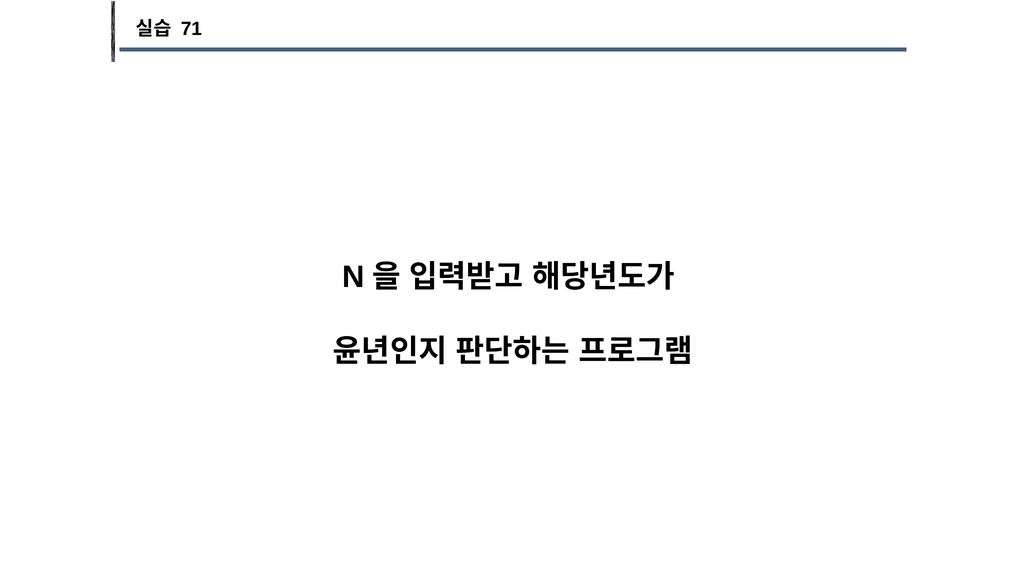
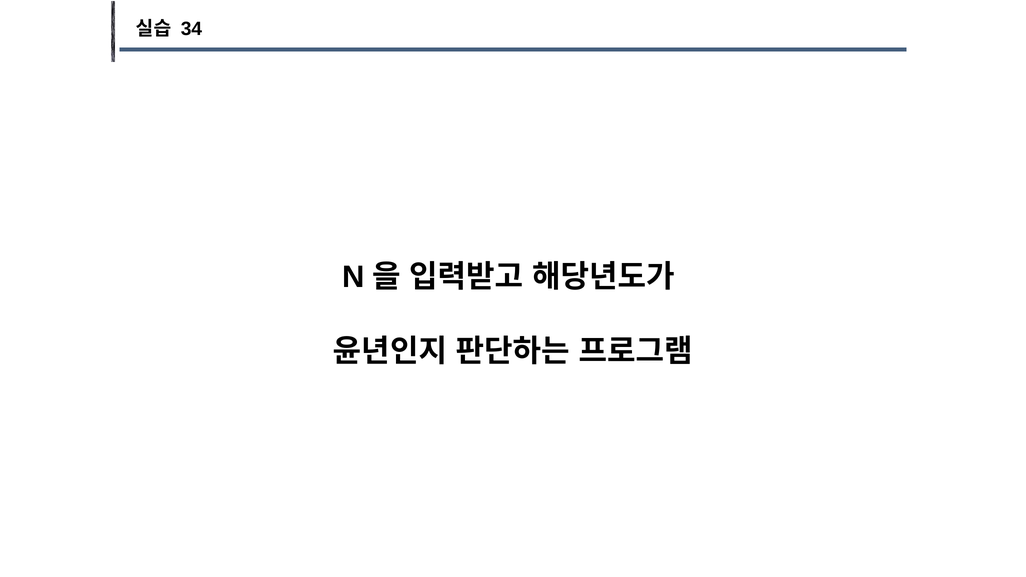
71: 71 -> 34 (191, 29)
